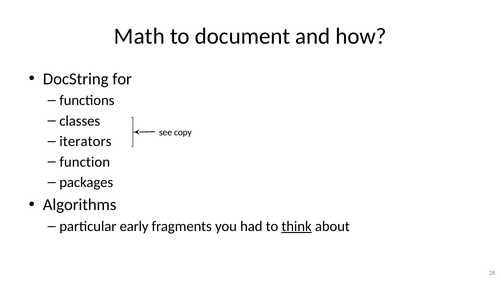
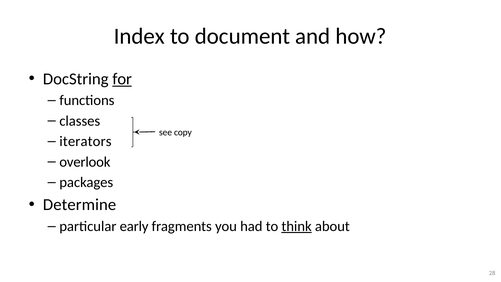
Math: Math -> Index (139, 36)
for underline: none -> present (122, 79)
function: function -> overlook (85, 162)
Algorithms: Algorithms -> Determine (80, 205)
